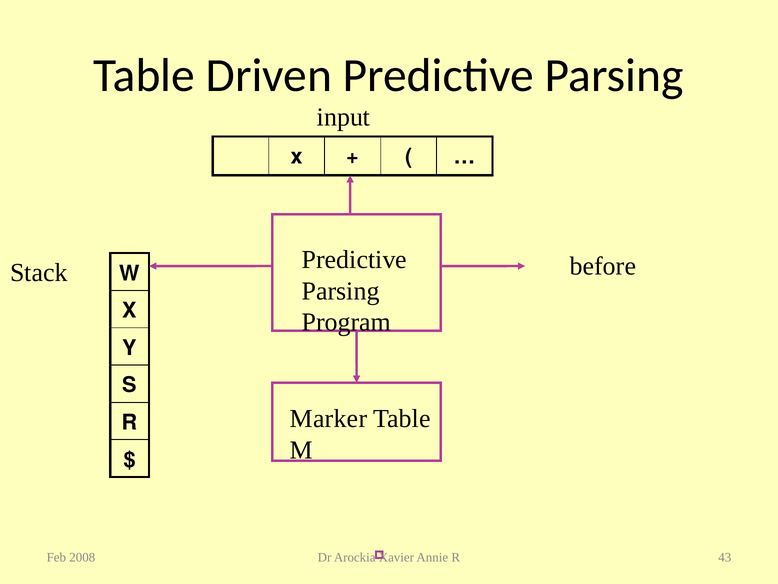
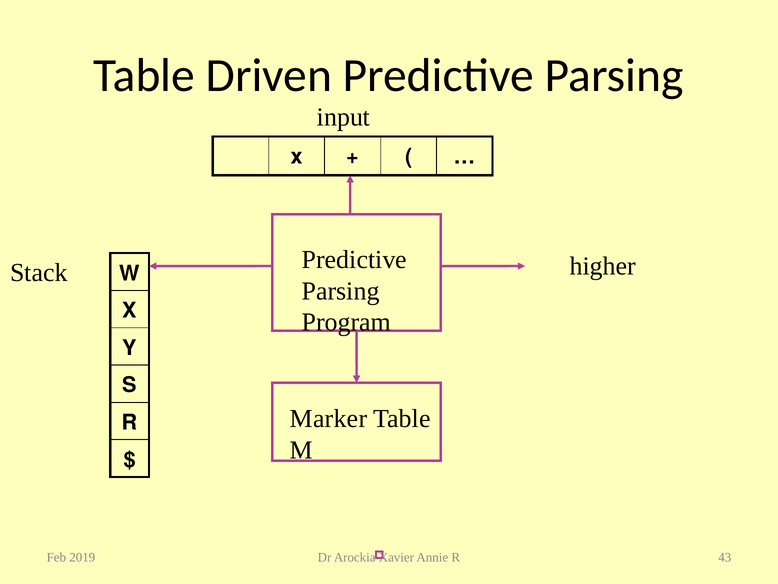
before: before -> higher (603, 266)
2008: 2008 -> 2019 (82, 557)
